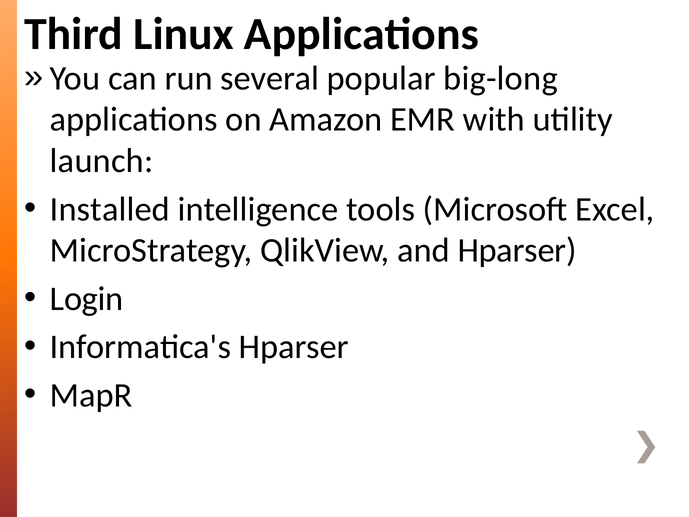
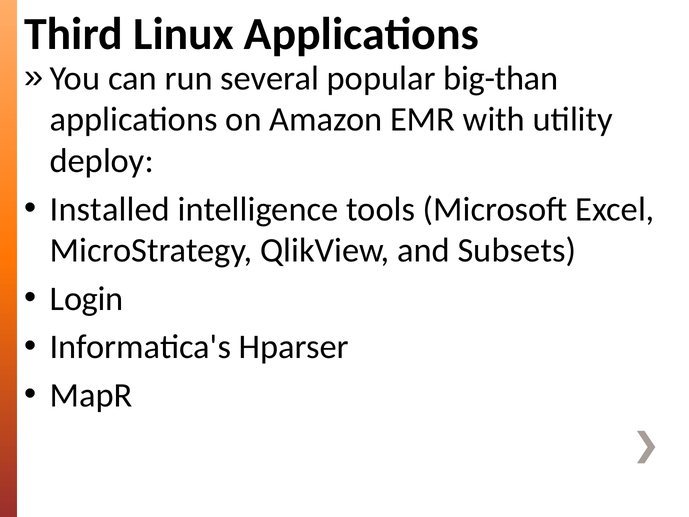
big-long: big-long -> big-than (501, 78)
launch: launch -> deploy (102, 161)
and Hparser: Hparser -> Subsets (517, 250)
